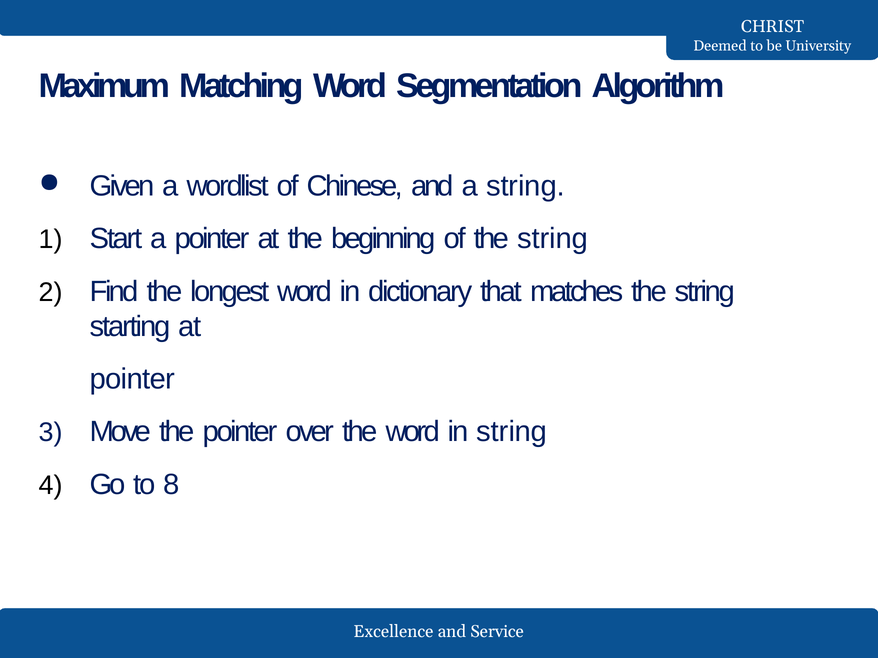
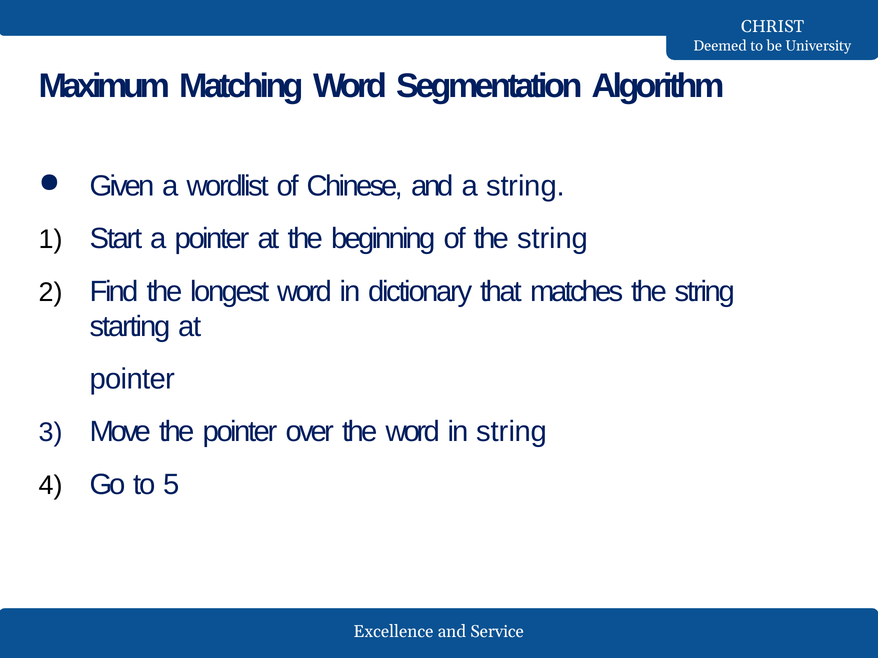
8: 8 -> 5 (172, 485)
